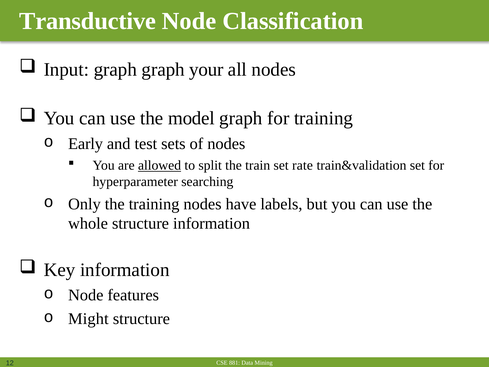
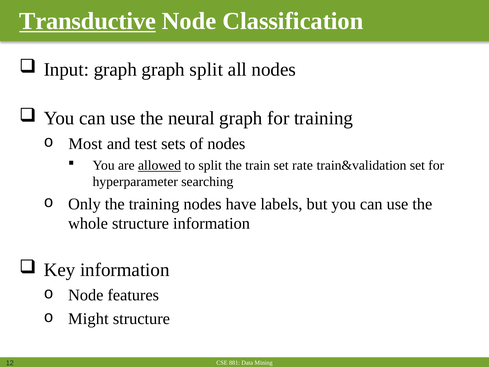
Transductive underline: none -> present (88, 21)
graph your: your -> split (206, 69)
model: model -> neural (191, 118)
Early: Early -> Most (85, 144)
